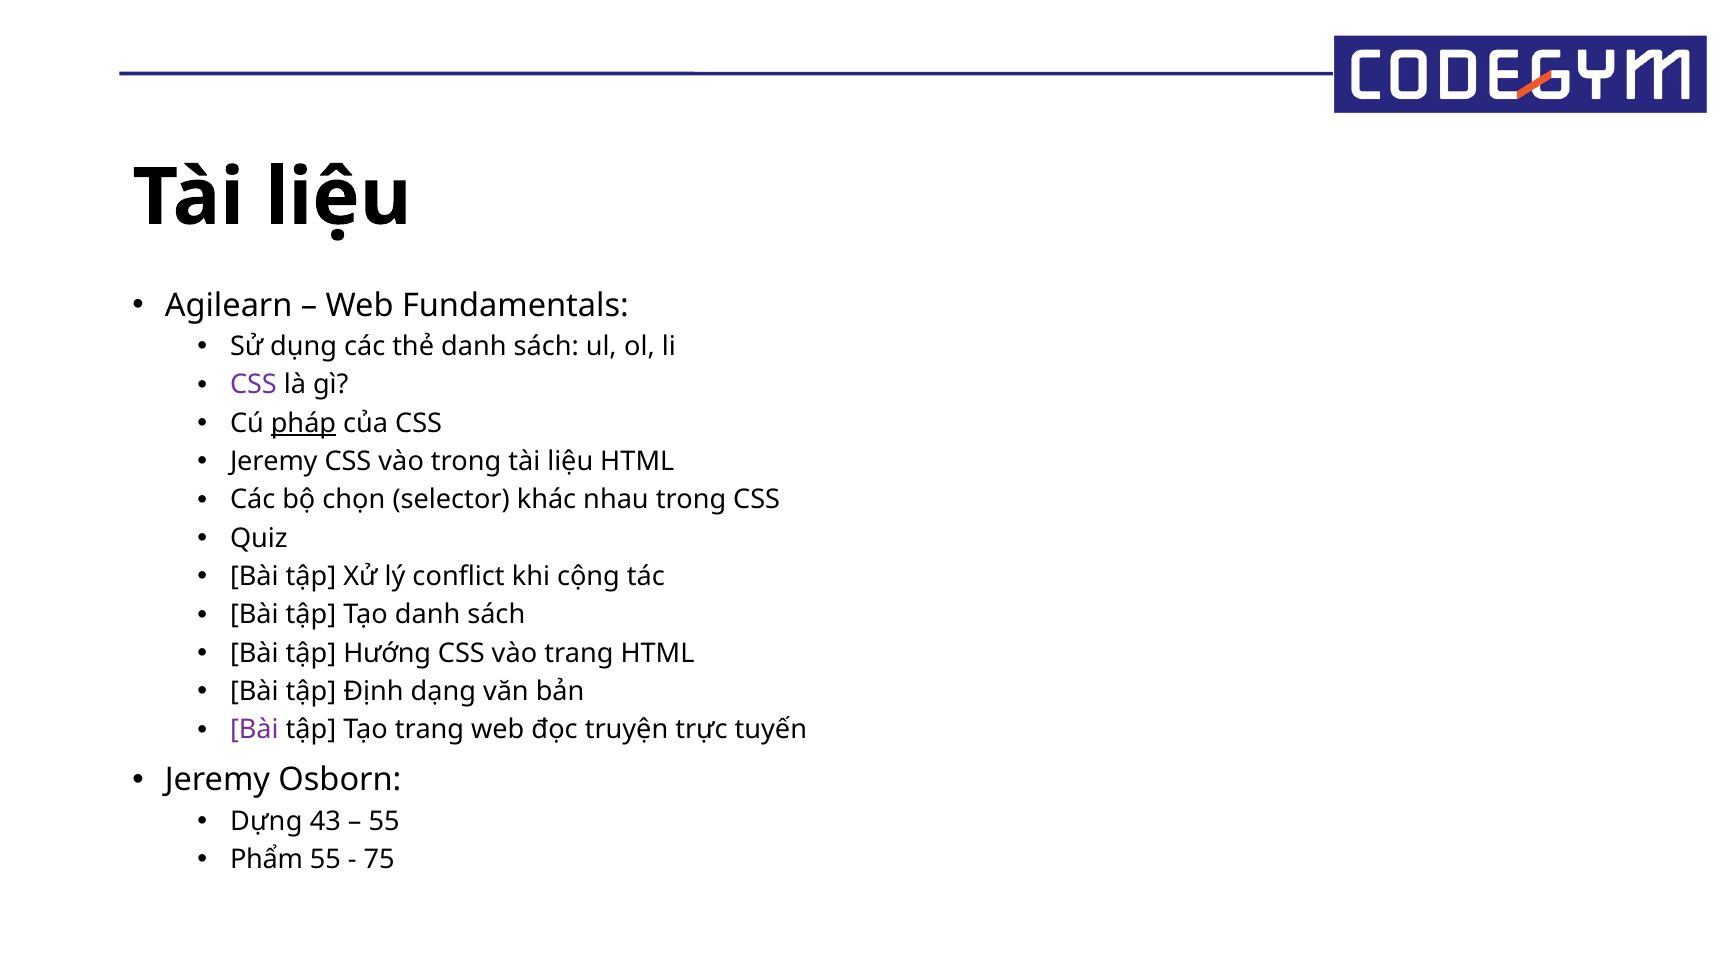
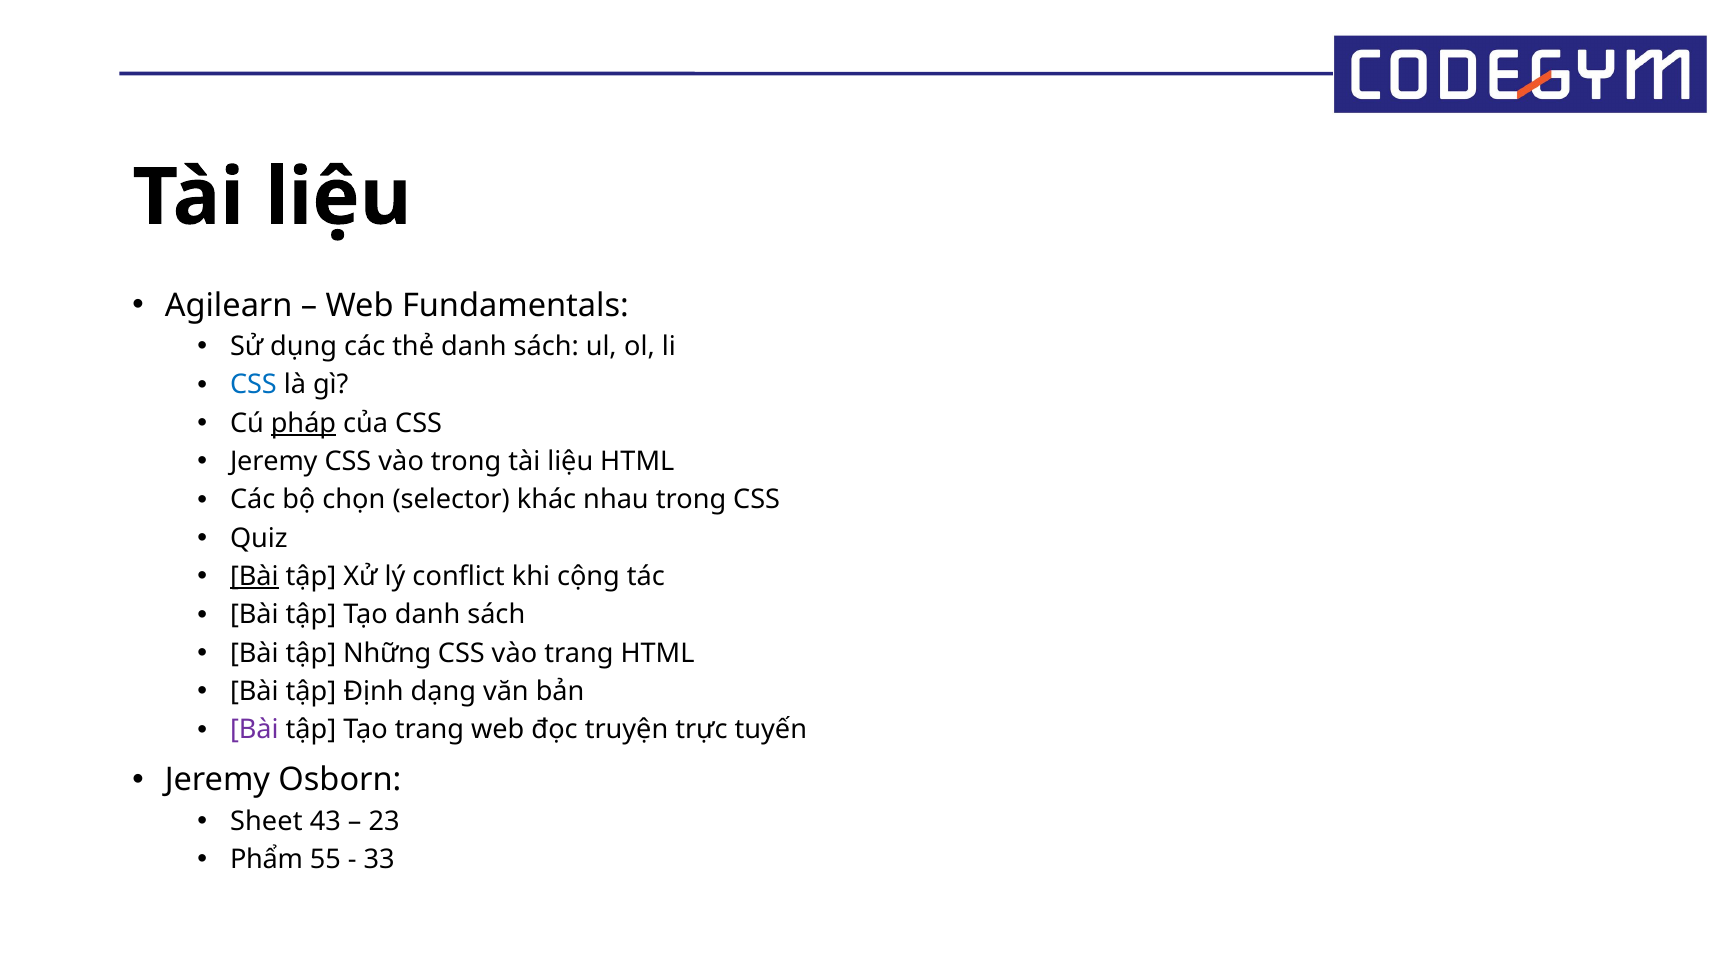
CSS colour: purple -> blue (253, 385)
Bài underline: none -> present (254, 577)
Hướng: Hướng -> Những (387, 654)
Dựng: Dựng -> Sheet (266, 822)
55: 55 -> 23 (384, 822)
75: 75 -> 33 (379, 860)
